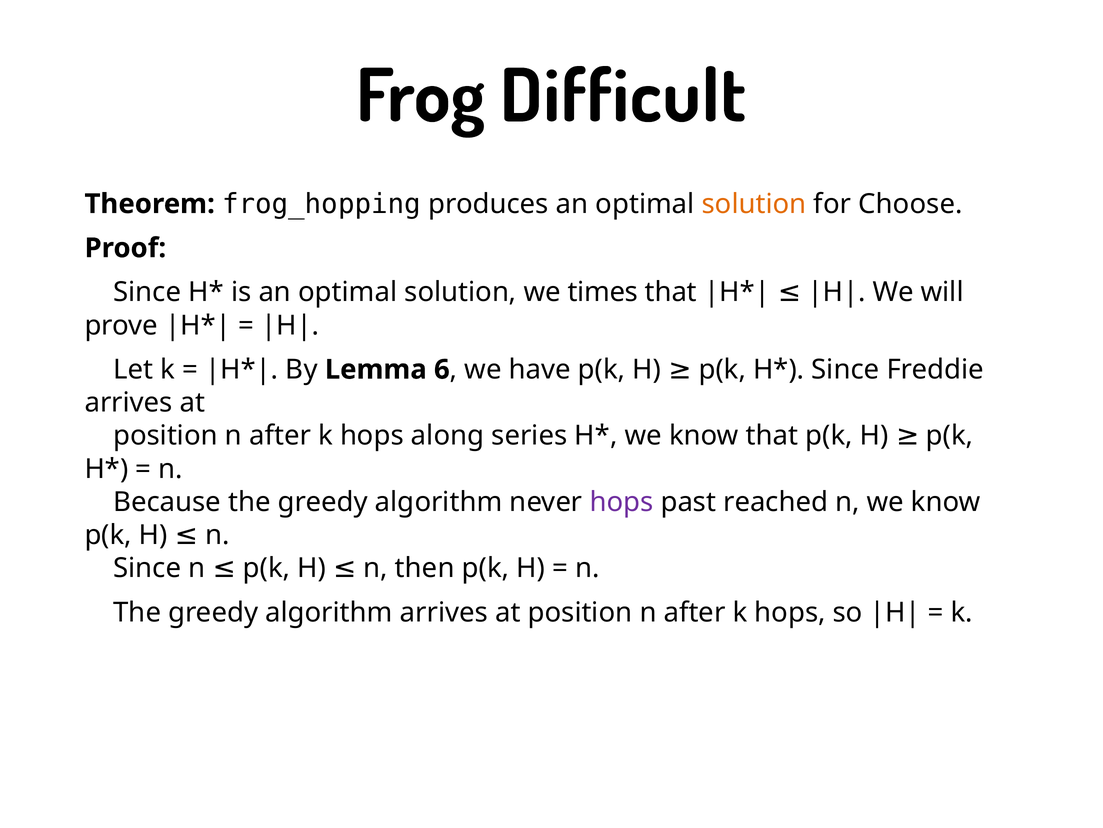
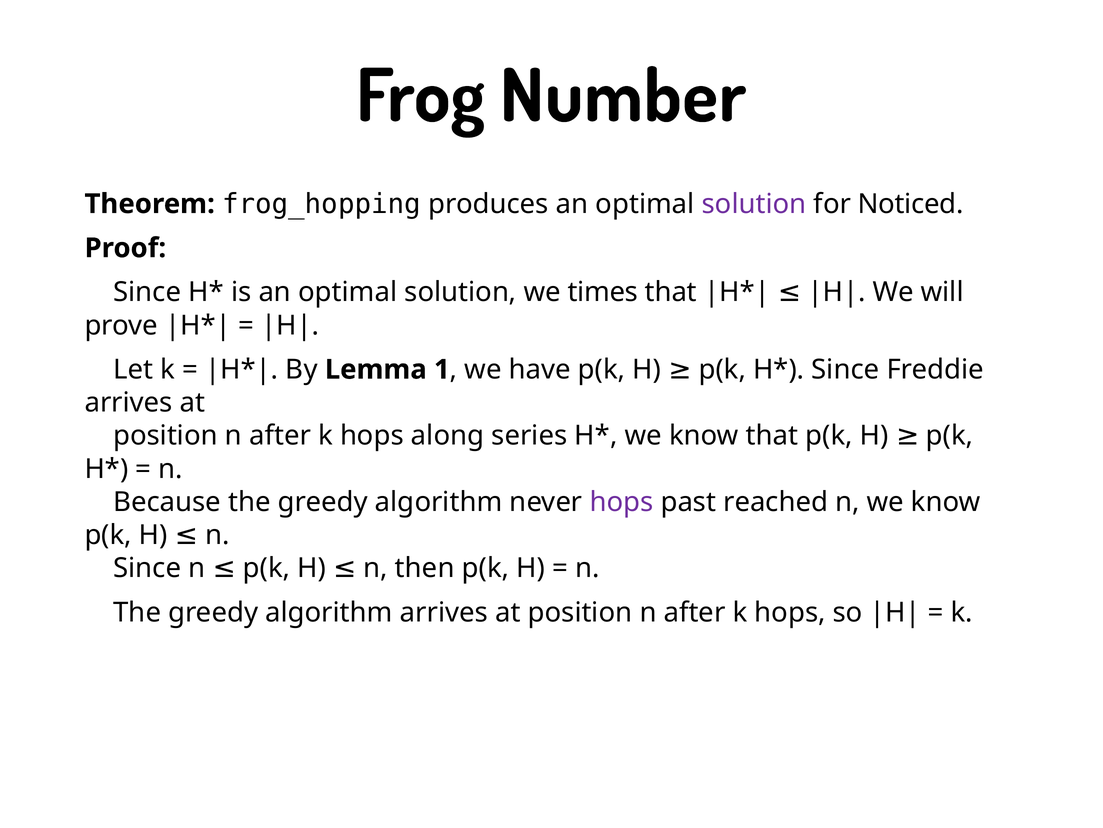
Difficult: Difficult -> Number (623, 97)
solution colour: orange -> purple (754, 204)
Choose: Choose -> Noticed (911, 204)
6: 6 -> 1 (442, 369)
